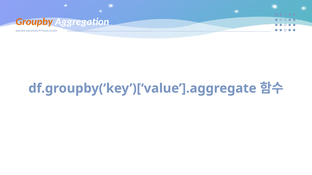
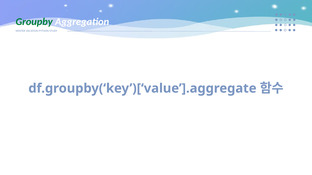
Groupby colour: orange -> green (34, 22)
